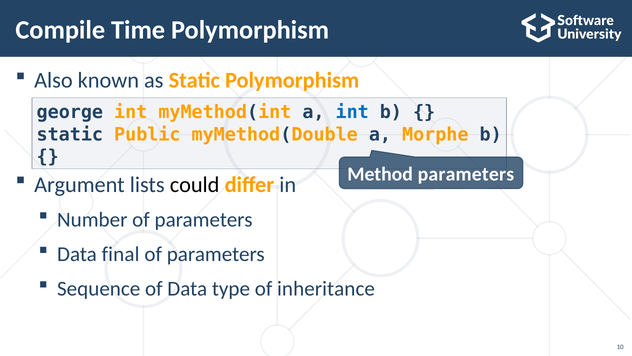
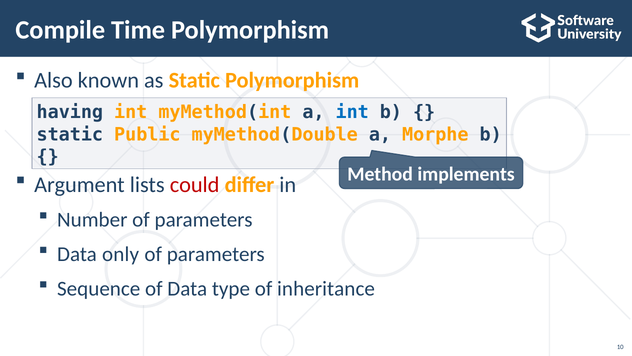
george: george -> having (70, 112)
Method parameters: parameters -> implements (466, 174)
could colour: black -> red (195, 184)
final: final -> only (121, 254)
